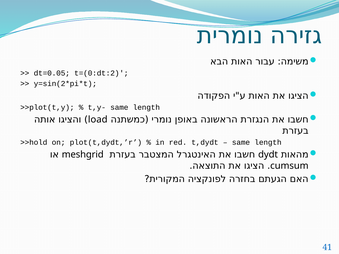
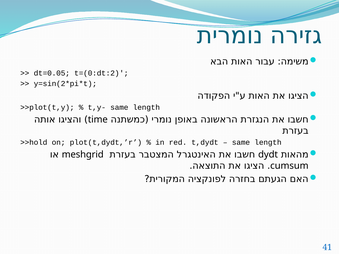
load: load -> time (98, 120)
